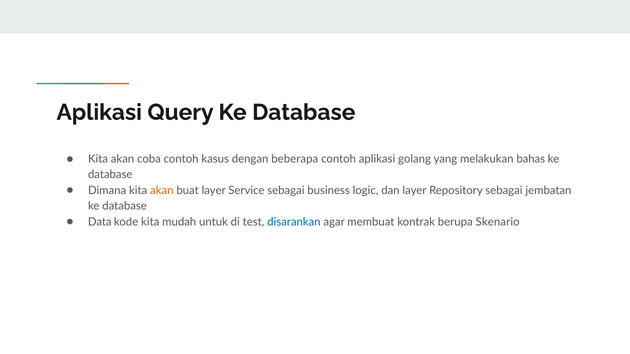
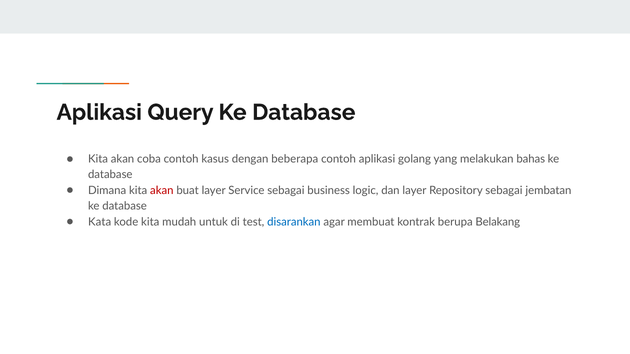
akan colour: orange -> red (162, 191)
Data: Data -> Kata (100, 222)
Skenario: Skenario -> Belakang (498, 222)
